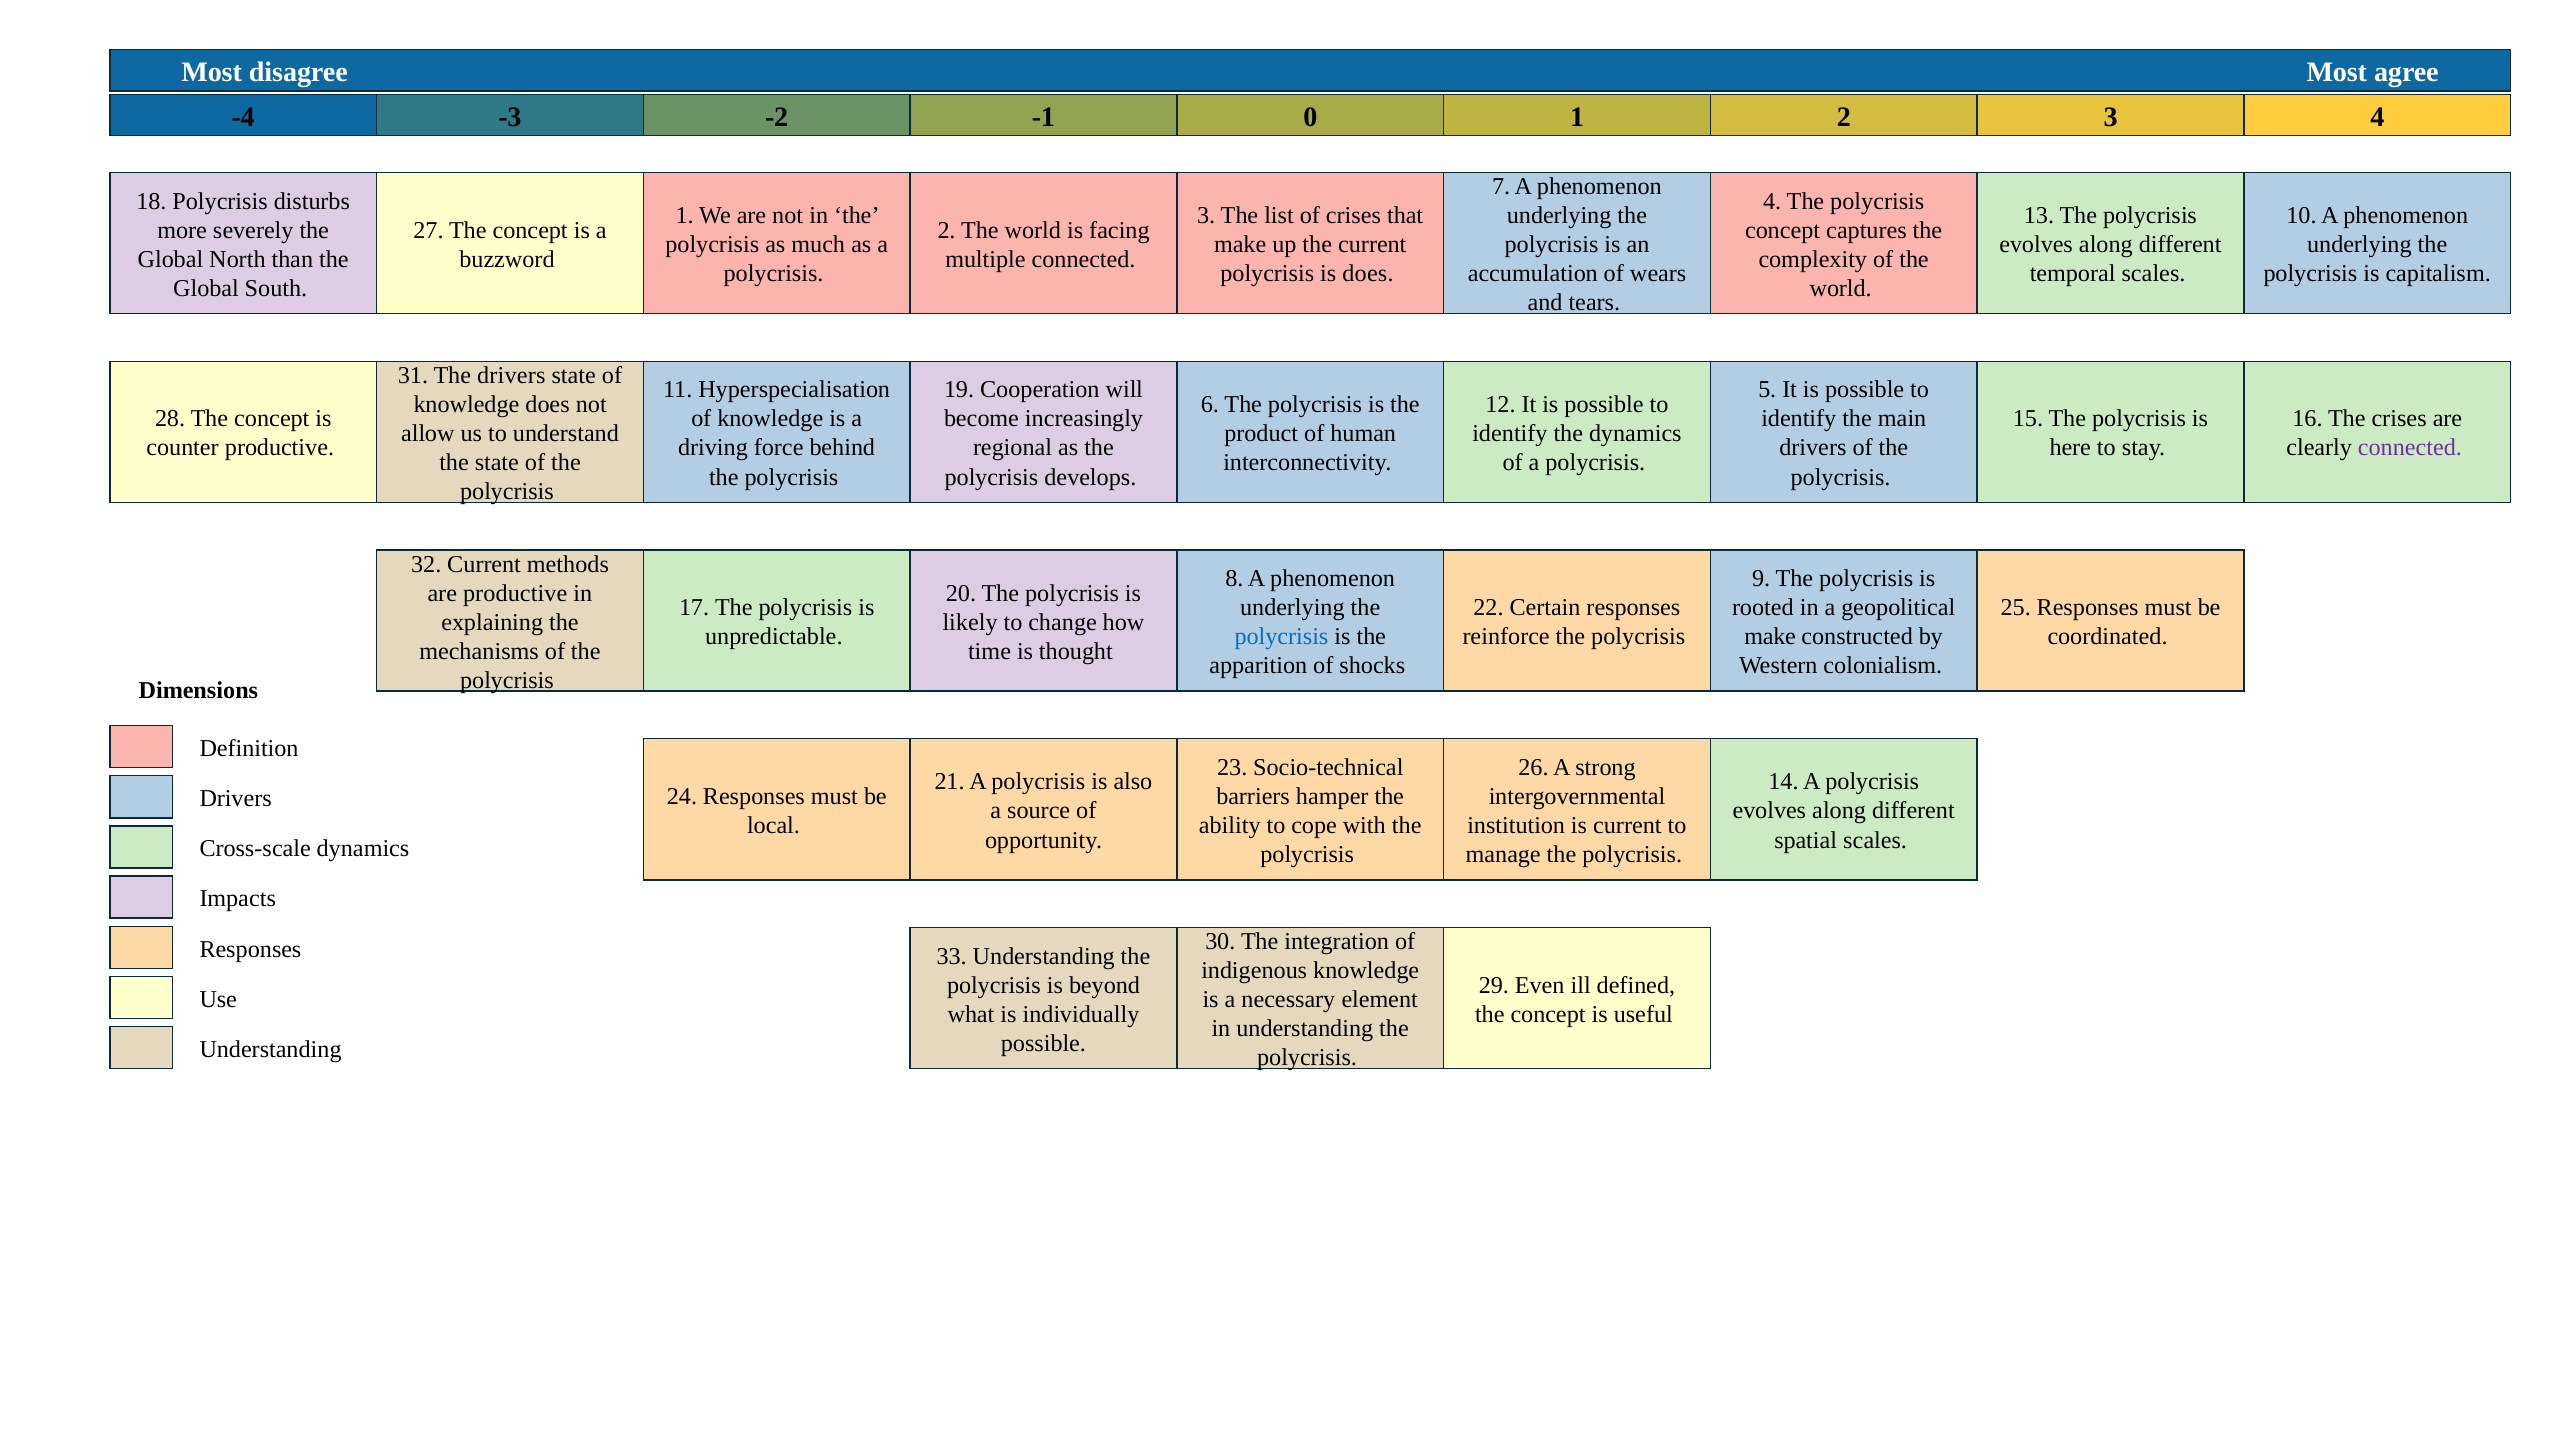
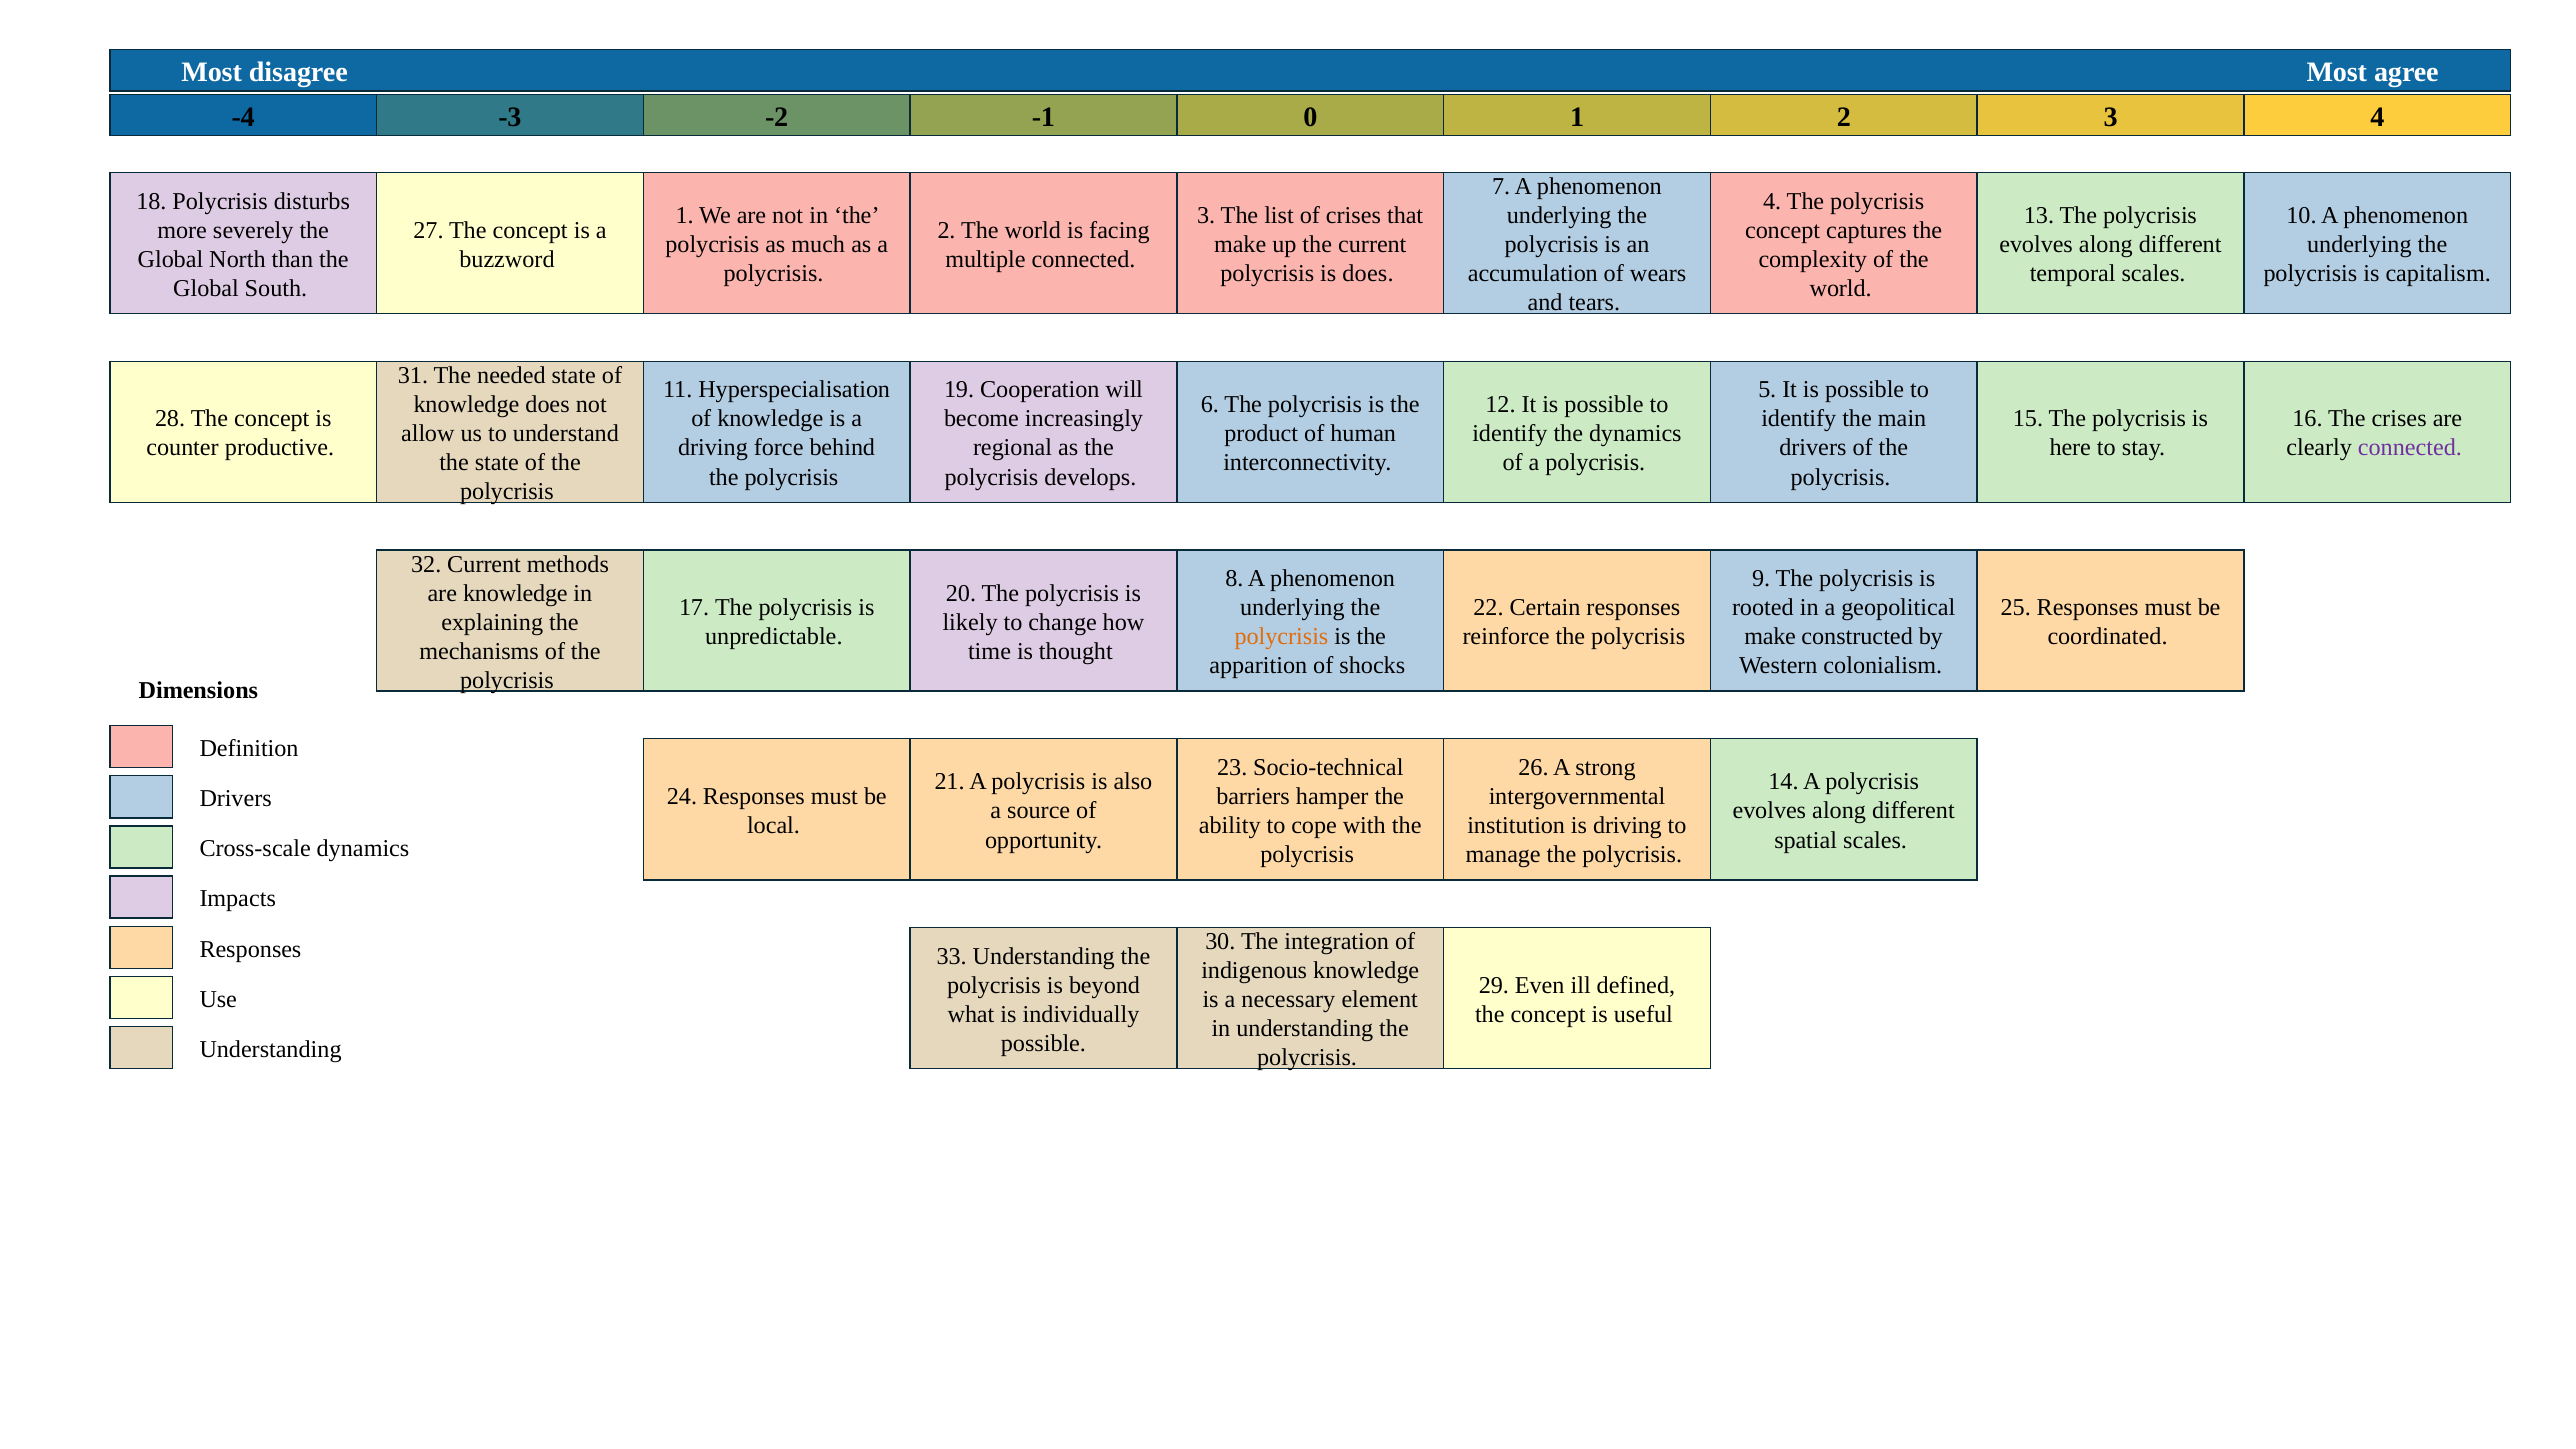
The drivers: drivers -> needed (511, 375)
are productive: productive -> knowledge (515, 593)
polycrisis colour: blue -> orange (1281, 637)
is current: current -> driving (1627, 826)
